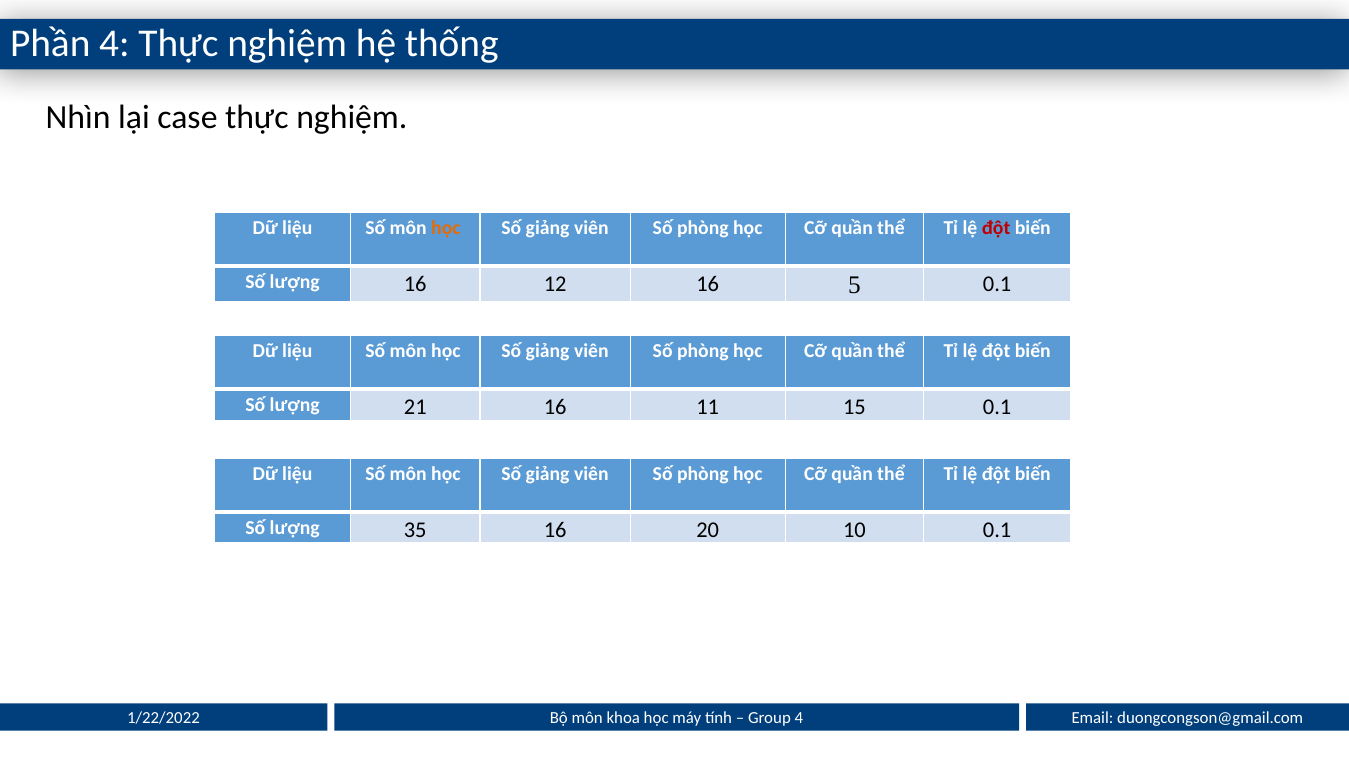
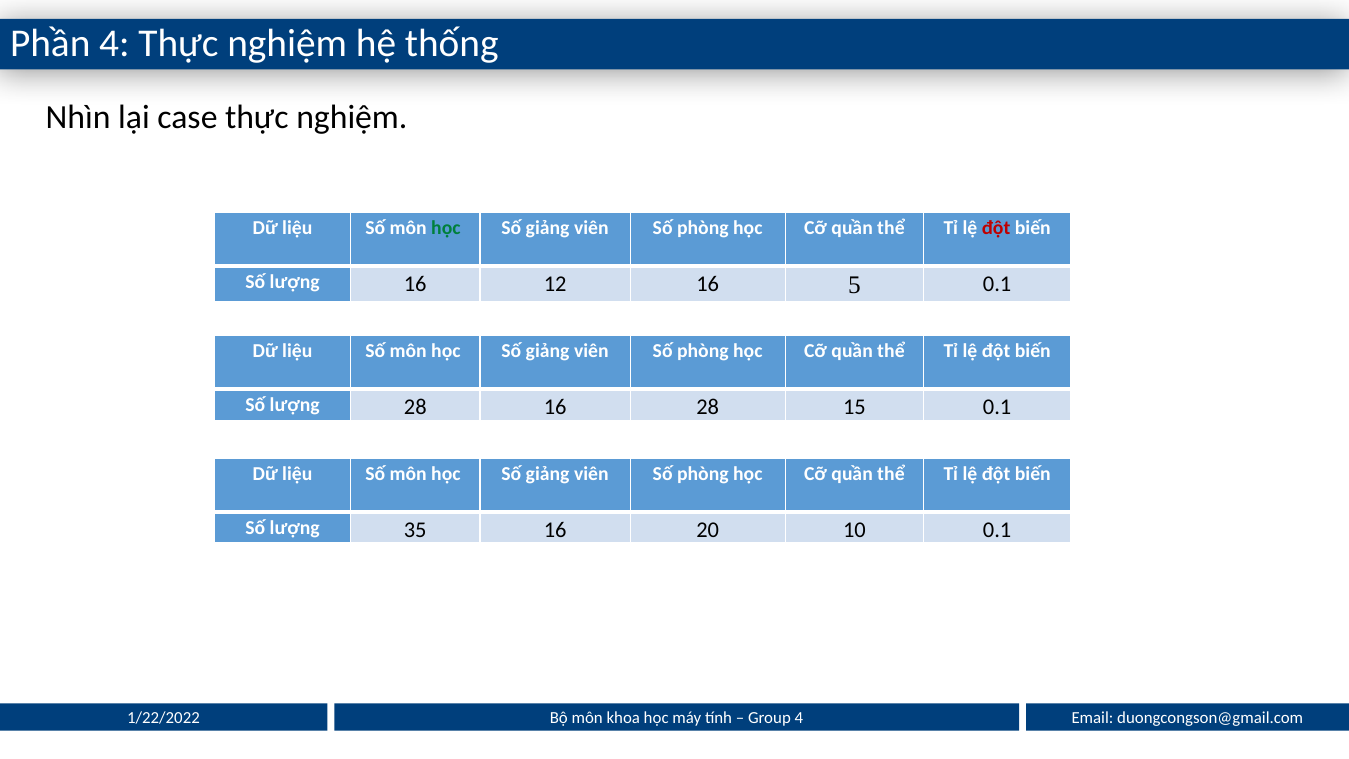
học colour: orange -> green (446, 228)
lượng 21: 21 -> 28 (415, 407)
16 11: 11 -> 28 (708, 407)
